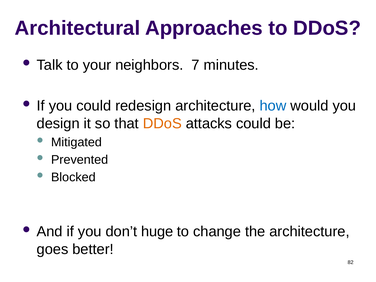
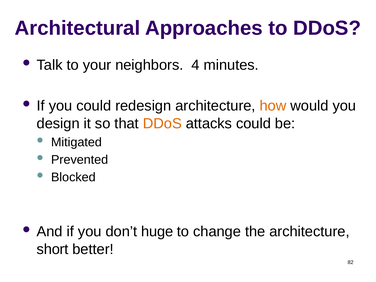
7: 7 -> 4 (196, 65)
how colour: blue -> orange (273, 106)
goes: goes -> short (53, 249)
